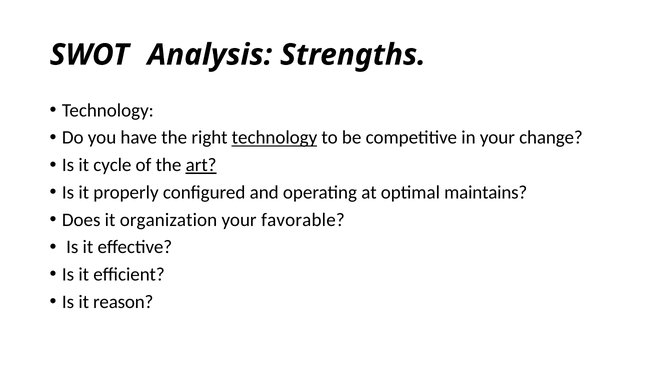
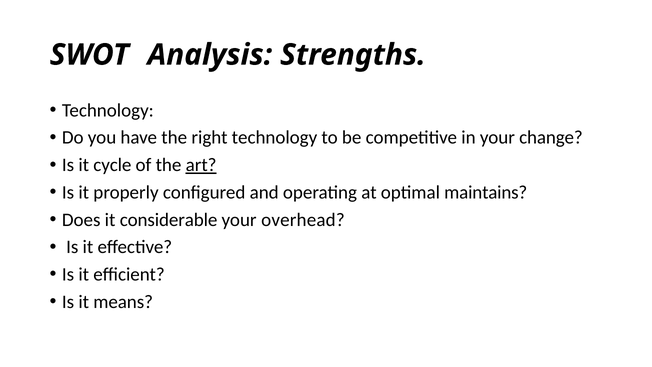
technology underline: present -> none (275, 138)
organization: organization -> considerable (169, 220)
favorable: favorable -> overhead (303, 220)
reason: reason -> means (123, 302)
